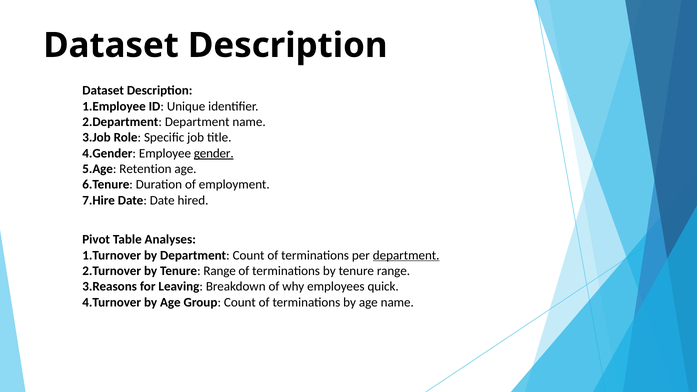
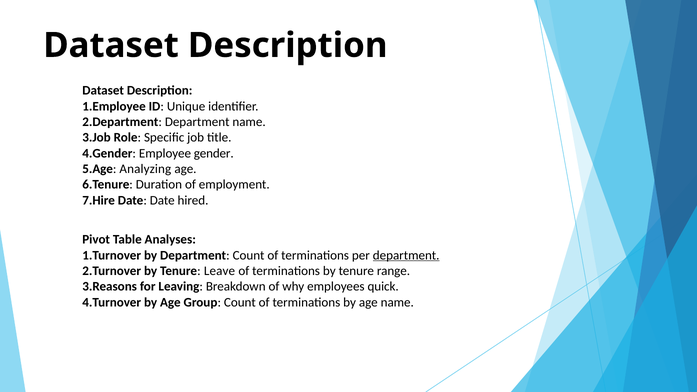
gender underline: present -> none (214, 153)
Retention: Retention -> Analyzing (145, 169)
Range: Range -> Leave (219, 271)
